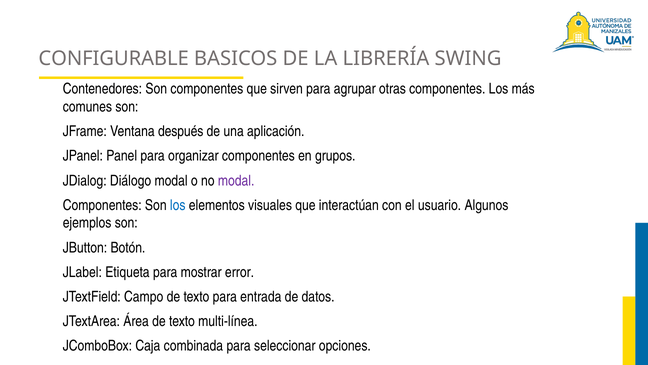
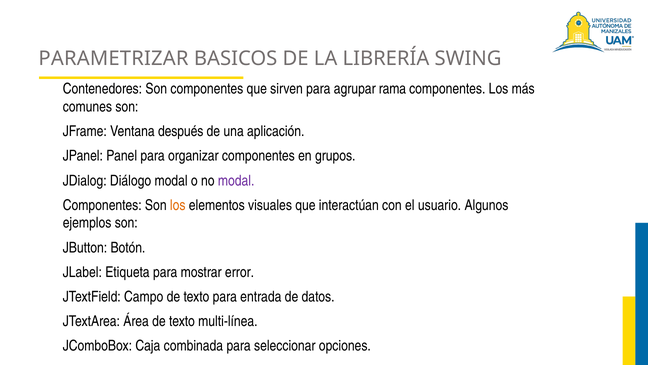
CONFIGURABLE: CONFIGURABLE -> PARAMETRIZAR (113, 59)
otras: otras -> rama (392, 89)
los colour: blue -> orange (178, 205)
